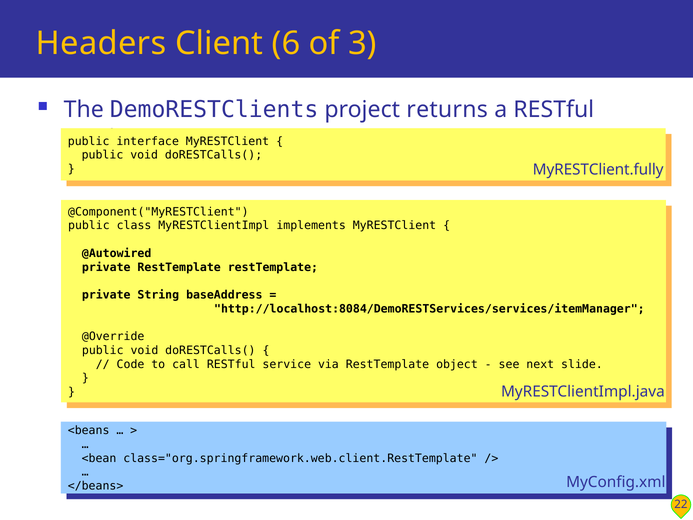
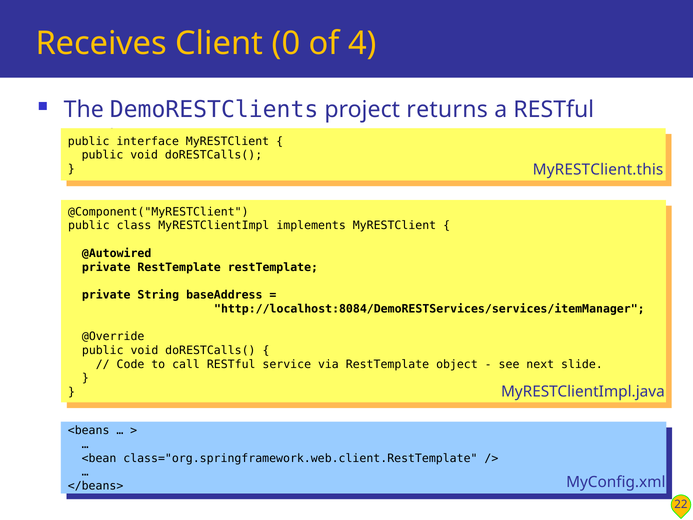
Headers: Headers -> Receives (101, 43)
6: 6 -> 0 (286, 43)
3: 3 -> 4 (362, 43)
MyRESTClient.fully: MyRESTClient.fully -> MyRESTClient.this (598, 170)
